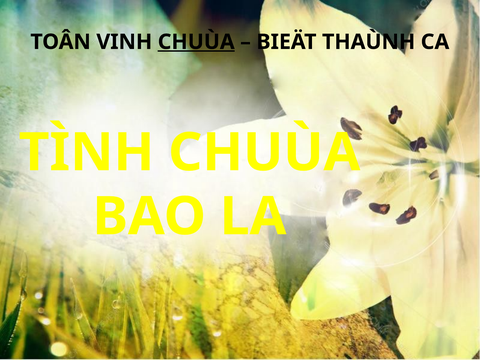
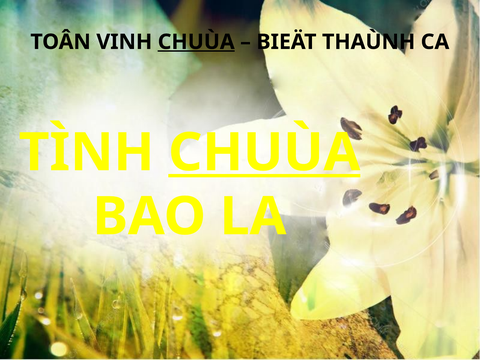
CHUÙA underline: none -> present (264, 153)
